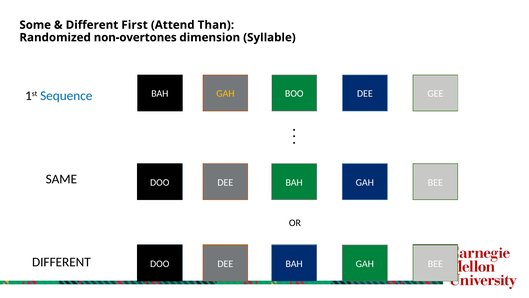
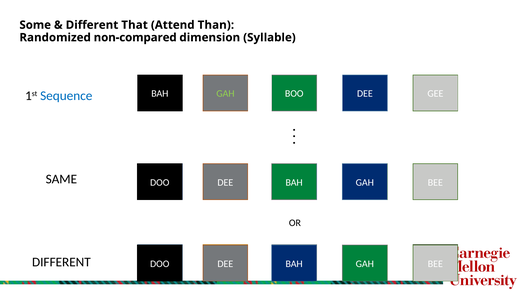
First: First -> That (135, 25)
non-overtones: non-overtones -> non-compared (135, 37)
GAH colour: yellow -> light green (225, 94)
